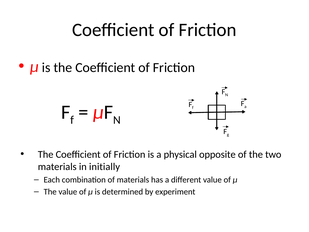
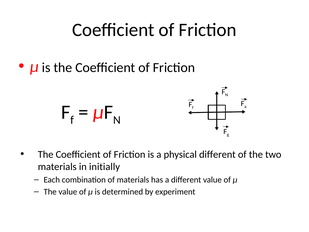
physical opposite: opposite -> different (217, 154)
